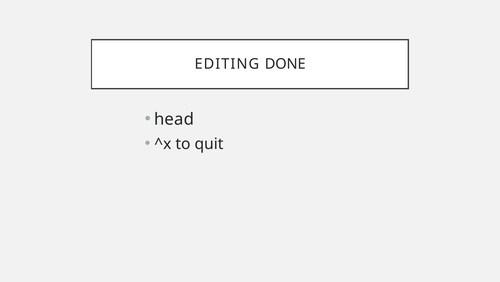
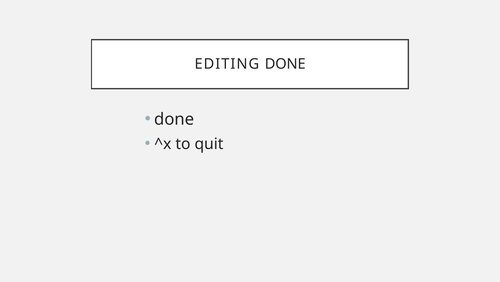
head: head -> done (174, 119)
